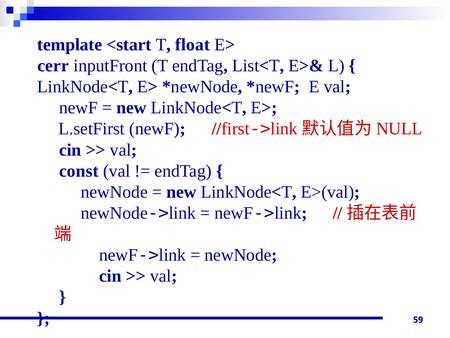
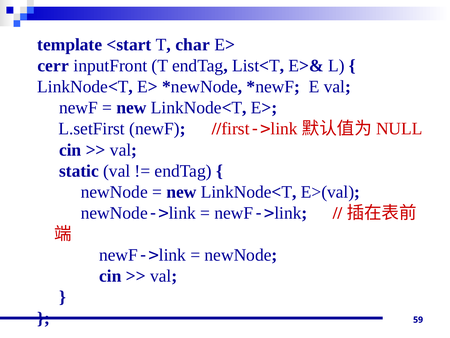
float: float -> char (193, 45)
const: const -> static (79, 171)
